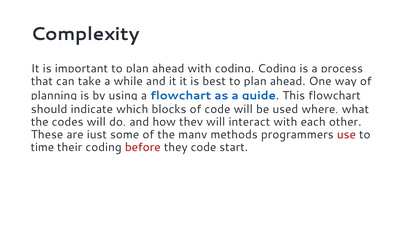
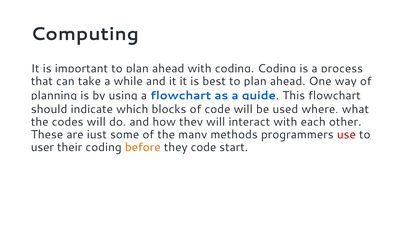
Complexity: Complexity -> Computing (85, 34)
time: time -> user (42, 147)
before colour: red -> orange (143, 147)
